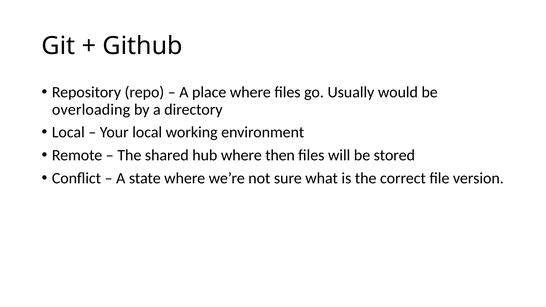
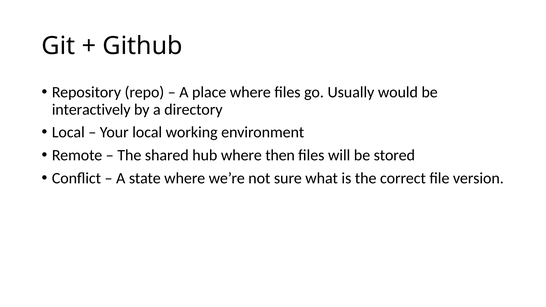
overloading: overloading -> interactively (91, 110)
